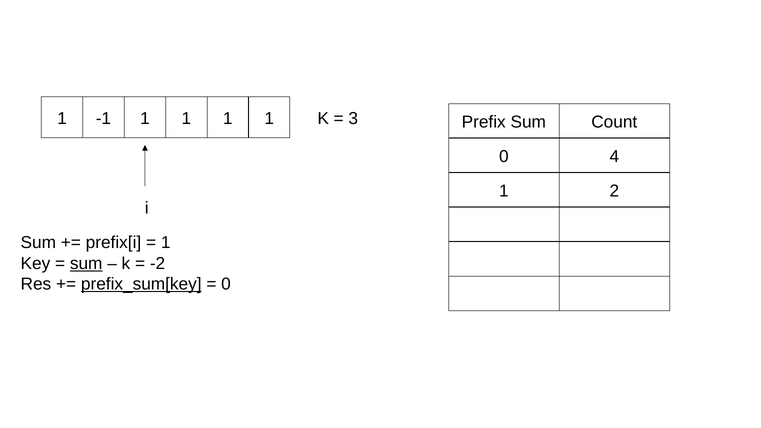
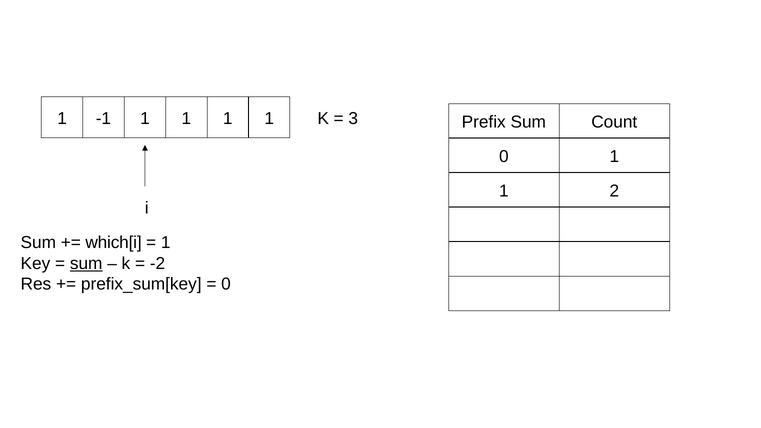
0 4: 4 -> 1 (614, 156)
prefix[i: prefix[i -> which[i (114, 243)
prefix_sum[key underline: present -> none (141, 284)
